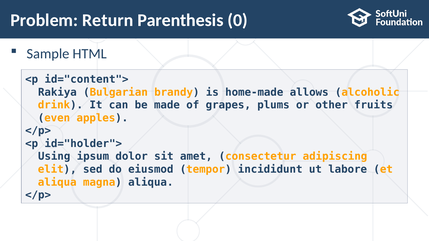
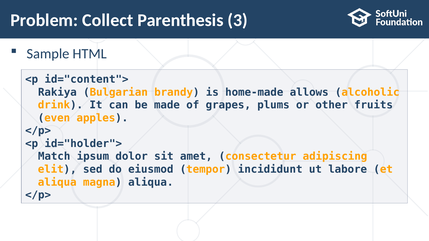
Return: Return -> Collect (108, 20)
0: 0 -> 3 (238, 20)
Using: Using -> Match (54, 157)
